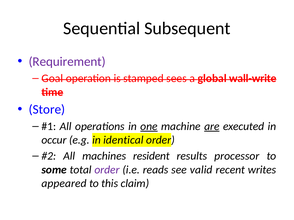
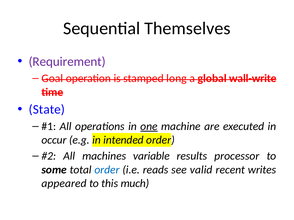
Subsequent: Subsequent -> Themselves (187, 28)
sees: sees -> long (177, 79)
Store: Store -> State (47, 110)
are underline: present -> none (212, 127)
identical: identical -> intended (123, 140)
resident: resident -> variable (151, 156)
order colour: purple -> blue (107, 170)
claim: claim -> much (135, 184)
